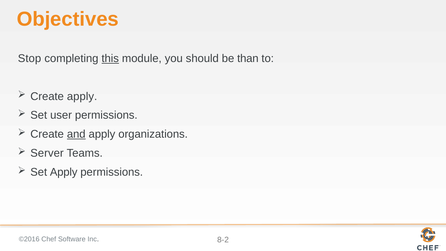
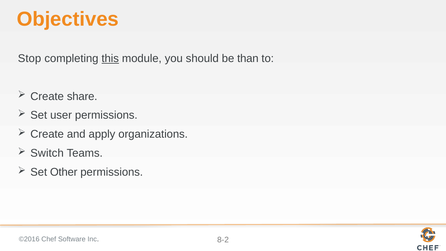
Create apply: apply -> share (82, 96)
and underline: present -> none (76, 134)
Server: Server -> Switch (47, 153)
Set Apply: Apply -> Other (64, 172)
